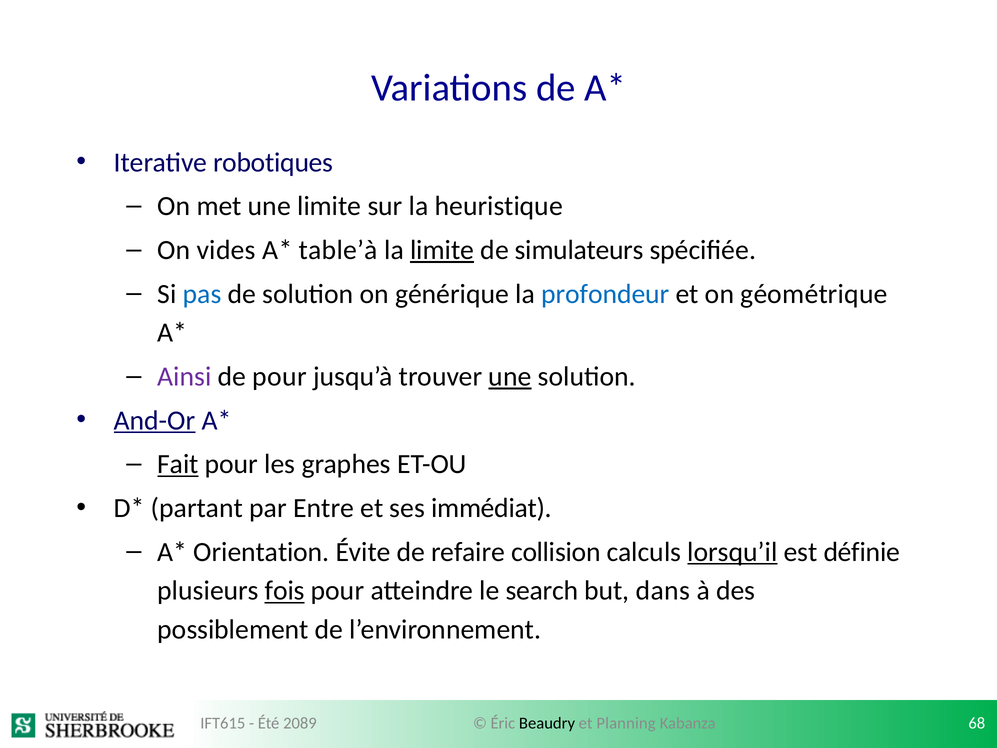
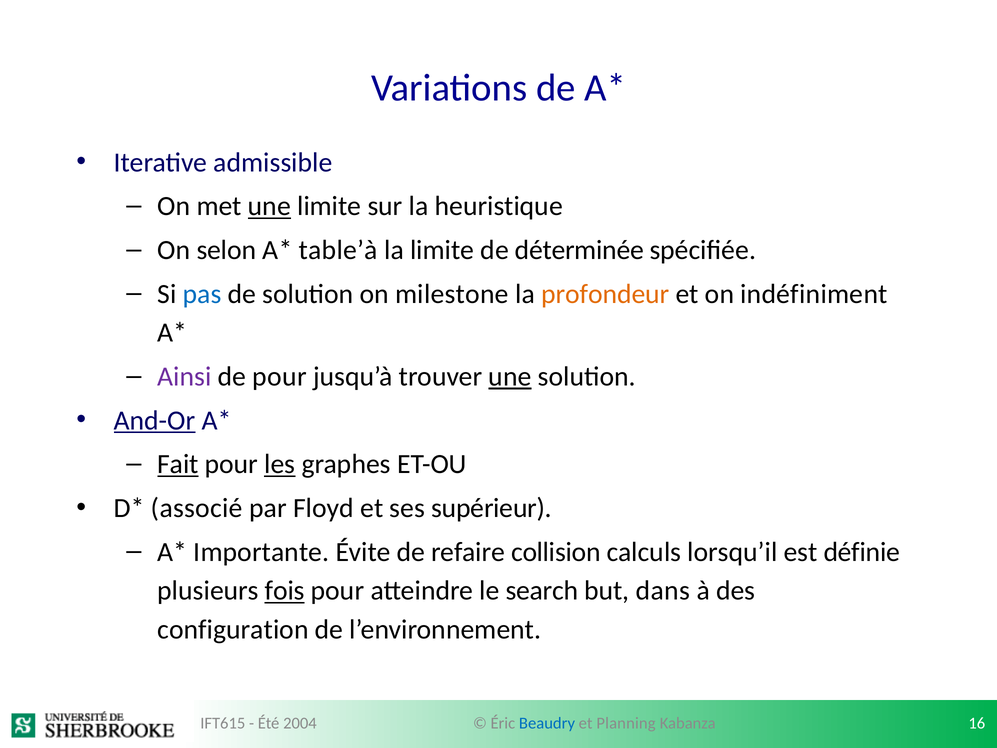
robotiques: robotiques -> admissible (273, 162)
une underline: none -> present (269, 206)
vides: vides -> selon (226, 250)
limite underline: present -> none (442, 250)
simulateurs: simulateurs -> déterminée (579, 250)
générique: générique -> milestone (452, 294)
profondeur colour: blue -> orange (605, 294)
géométrique: géométrique -> indéfiniment (814, 294)
les underline: none -> present (280, 464)
partant: partant -> associé (197, 508)
Entre: Entre -> Floyd (324, 508)
immédiat: immédiat -> supérieur (492, 508)
Orientation: Orientation -> Importante (261, 552)
lorsqu’il underline: present -> none (732, 552)
possiblement: possiblement -> configuration (233, 629)
Beaudry colour: black -> blue (547, 723)
68: 68 -> 16 (977, 723)
2089: 2089 -> 2004 (300, 723)
